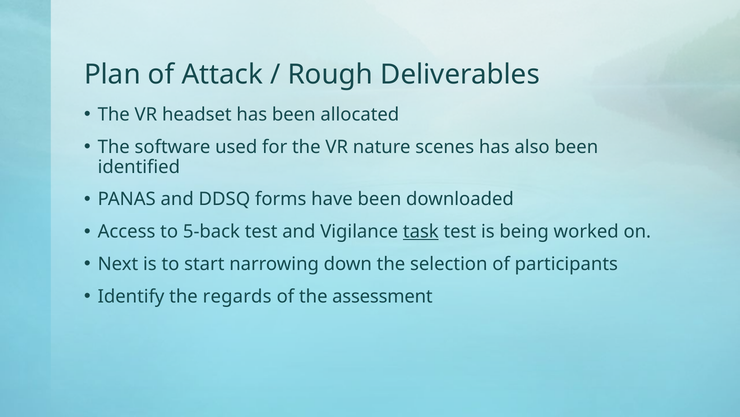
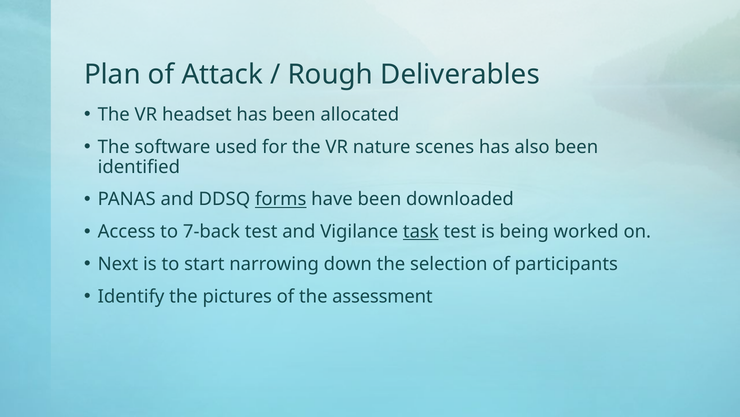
forms underline: none -> present (281, 199)
5-back: 5-back -> 7-back (211, 231)
regards: regards -> pictures (237, 296)
